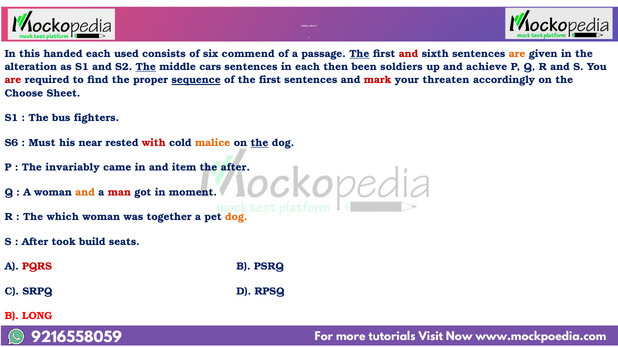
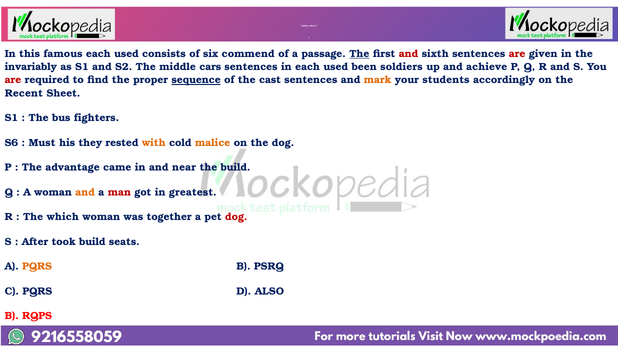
handed: handed -> famous (63, 54)
are colour: orange -> red (517, 54)
alteration: alteration -> invariably (31, 67)
The underline: present -> none (146, 67)
in each then: then -> used (336, 67)
of the first: first -> cast (270, 80)
mark colour: red -> orange (378, 80)
threaten: threaten -> students (446, 80)
Choose: Choose -> Recent (24, 93)
near: near -> they (90, 143)
with colour: red -> orange (154, 143)
the underline: present -> none (260, 143)
invariably: invariably -> advantage (73, 168)
item: item -> near (184, 168)
the after: after -> build (236, 168)
moment: moment -> greatest (193, 193)
dog colour: orange -> red (236, 217)
PQRS colour: red -> orange (37, 267)
C SRPQ: SRPQ -> PQRS (37, 292)
RPSQ: RPSQ -> ALSO (269, 292)
LONG: LONG -> RQPS (37, 317)
